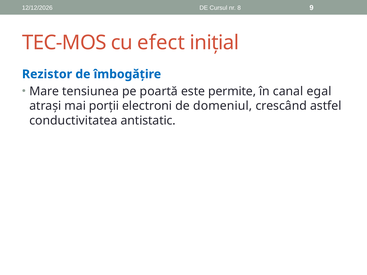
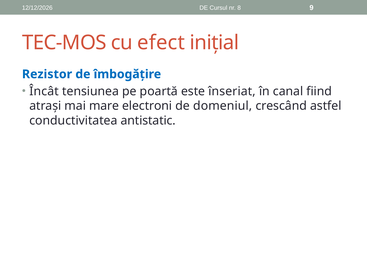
Mare: Mare -> Încât (44, 91)
permite: permite -> înseriat (232, 91)
egal: egal -> fiind (319, 91)
porții: porții -> mare (104, 106)
